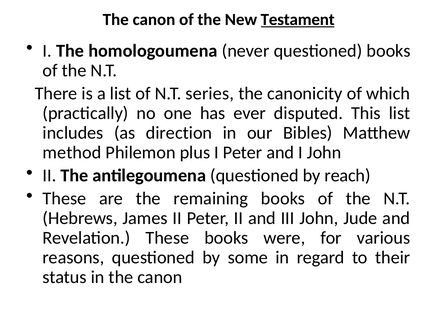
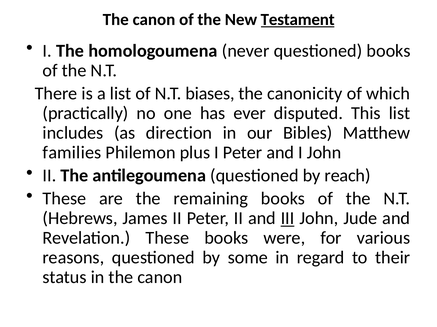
series: series -> biases (210, 94)
method: method -> families (72, 153)
III underline: none -> present (288, 219)
